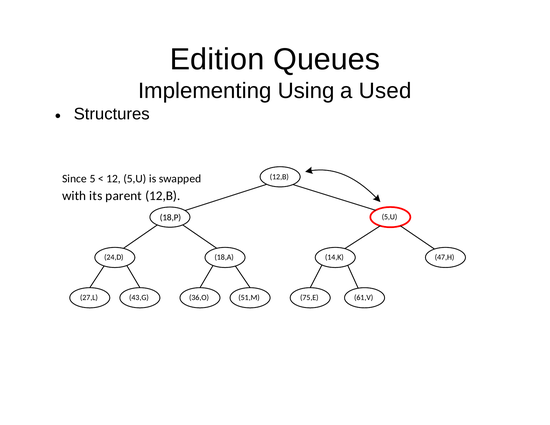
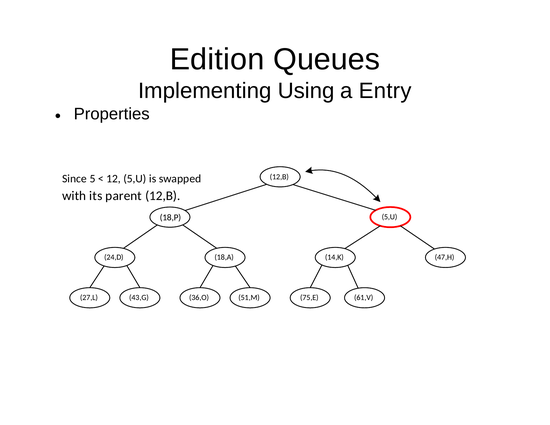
Used: Used -> Entry (385, 91)
Structures: Structures -> Properties (112, 114)
